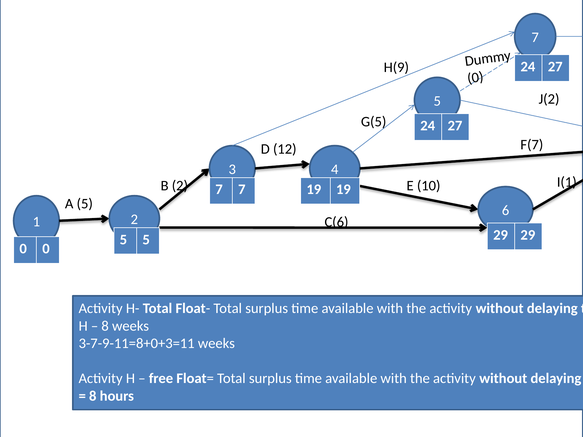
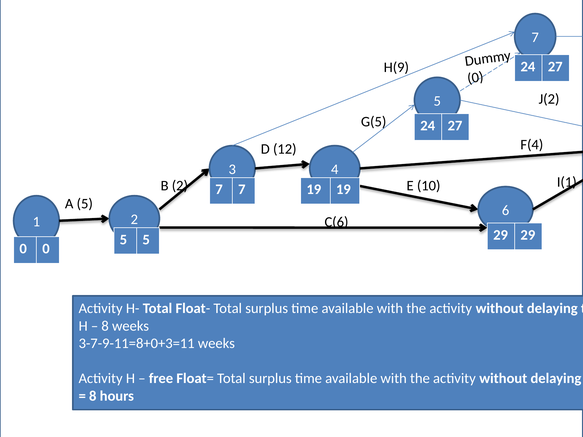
F(7: F(7 -> F(4 (532, 145)
